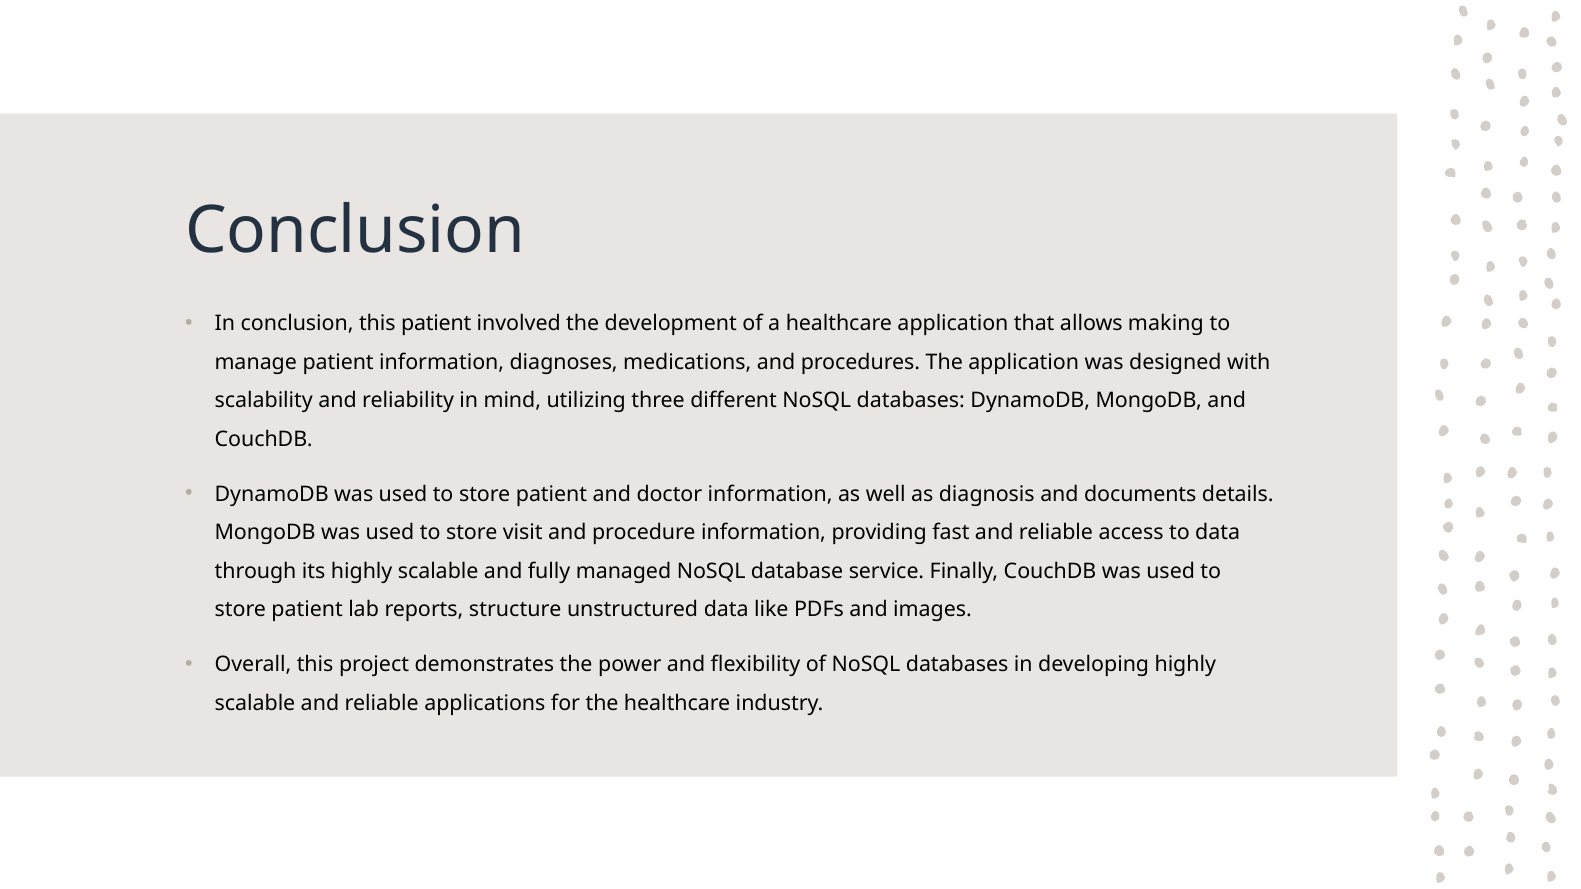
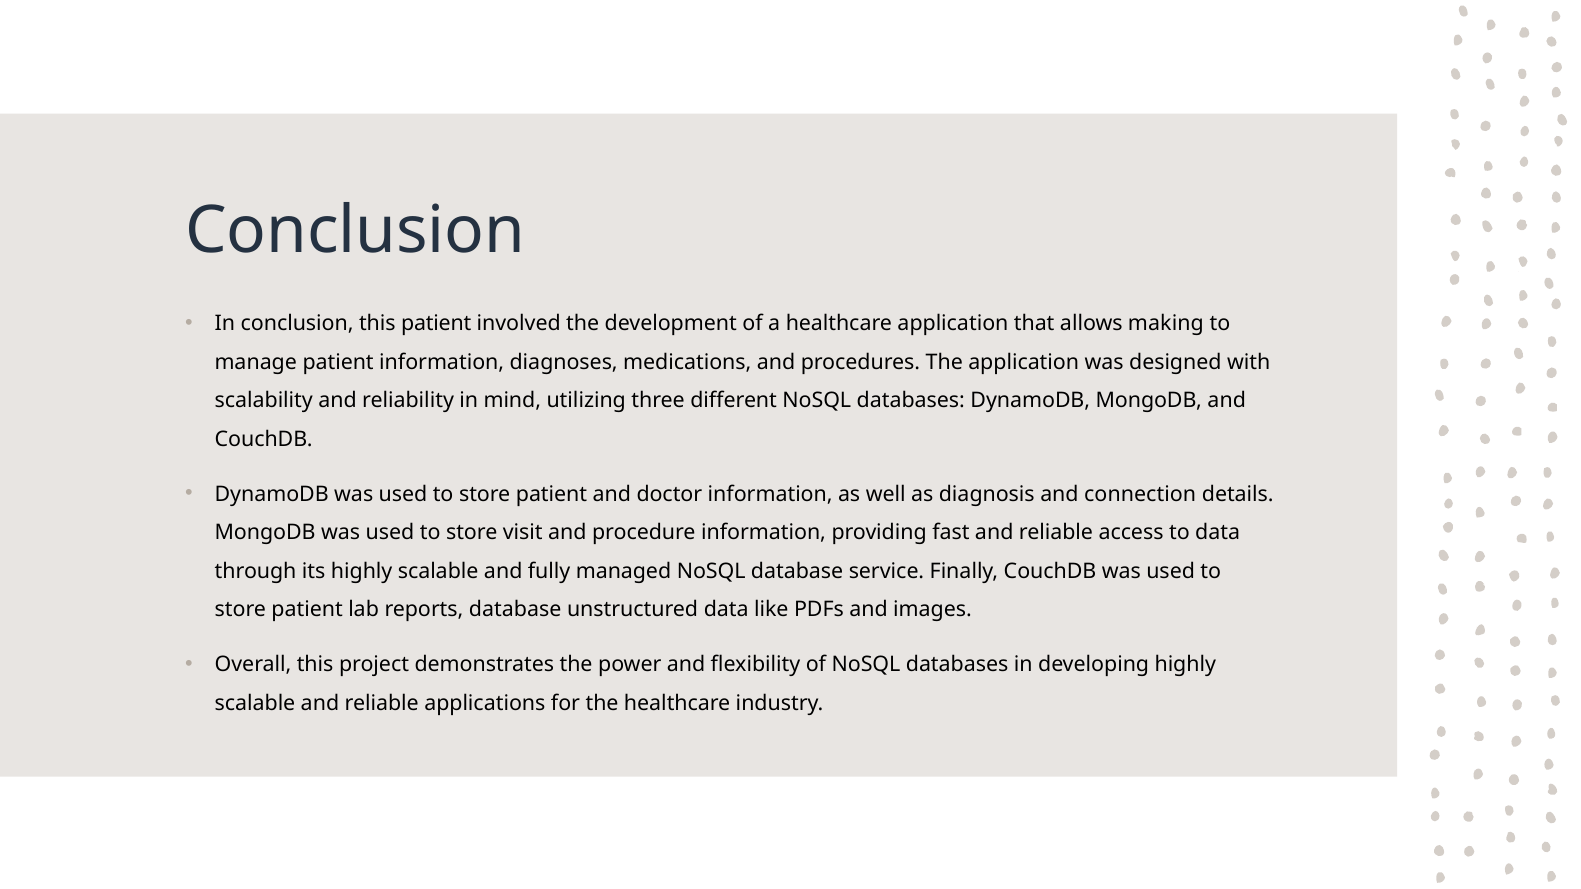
documents: documents -> connection (1140, 494)
reports structure: structure -> database (515, 610)
